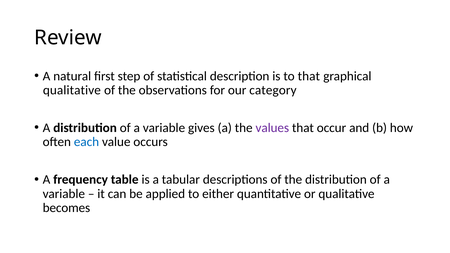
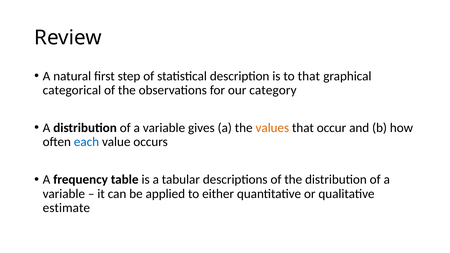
qualitative: qualitative -> categorical (72, 90)
values colour: purple -> orange (272, 128)
becomes: becomes -> estimate (66, 208)
